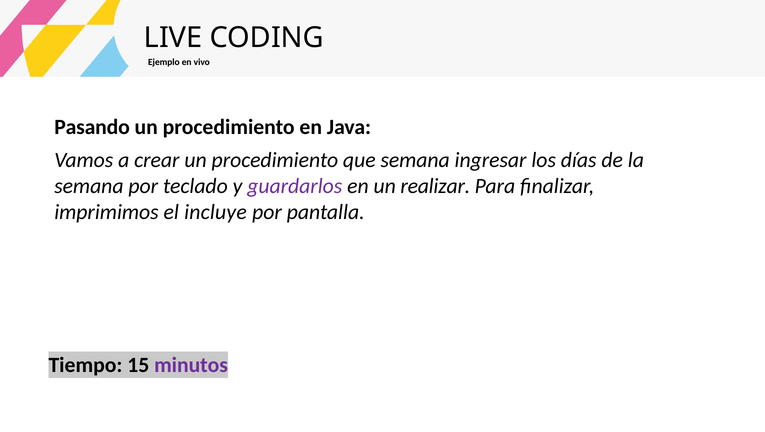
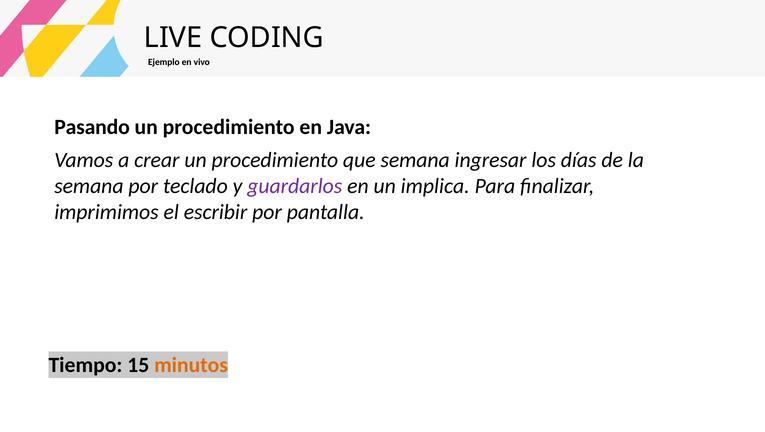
realizar: realizar -> implica (435, 186)
incluye: incluye -> escribir (216, 212)
minutos colour: purple -> orange (191, 365)
